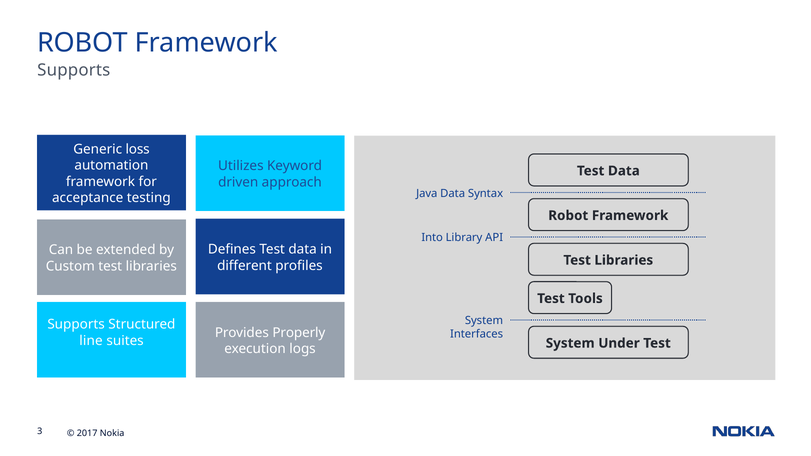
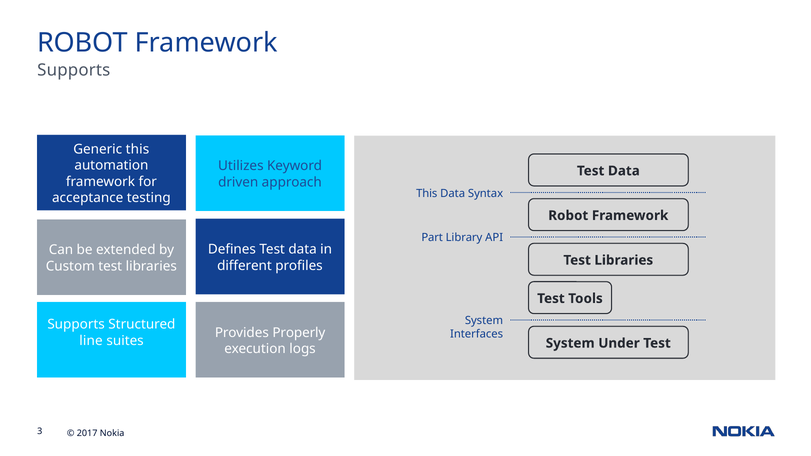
Generic loss: loss -> this (137, 149)
Java: Java -> This (427, 194)
Into: Into -> Part (432, 238)
